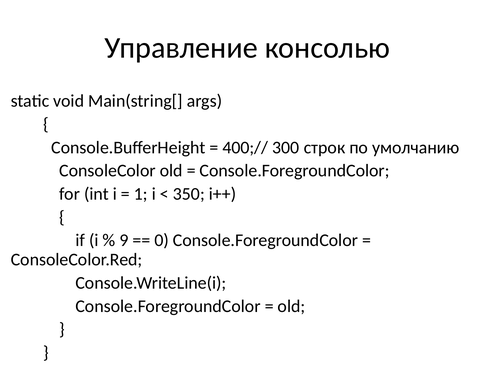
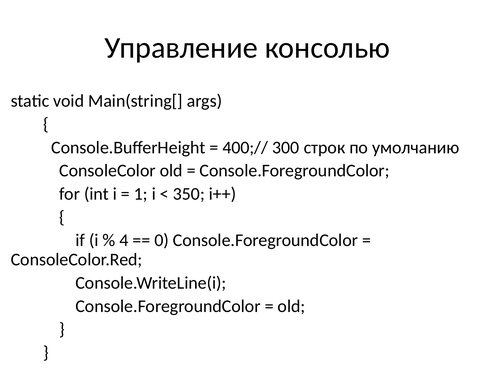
9: 9 -> 4 (124, 241)
